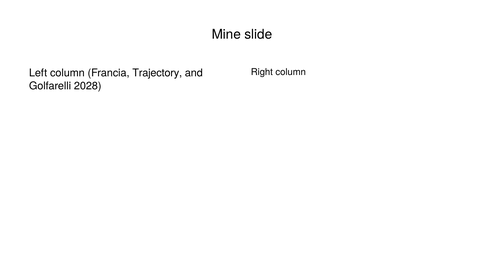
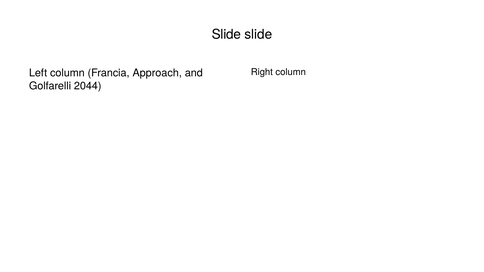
Mine: Mine -> Slide (226, 35)
Trajectory: Trajectory -> Approach (157, 73)
2028: 2028 -> 2044 (88, 86)
